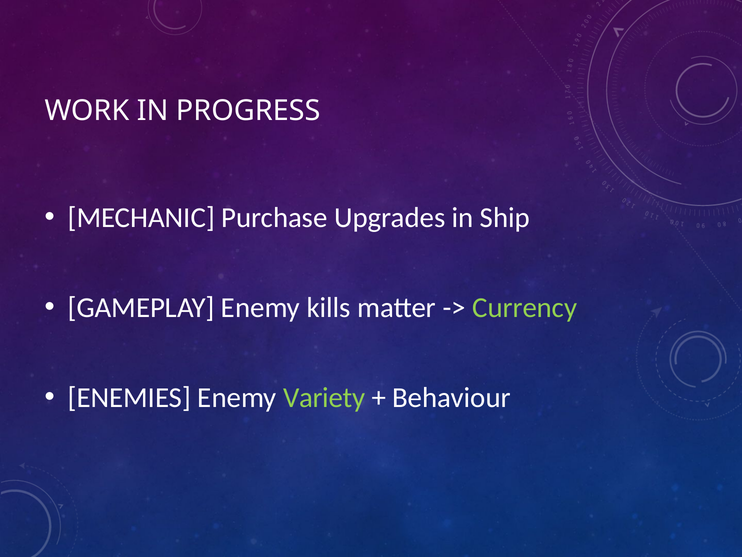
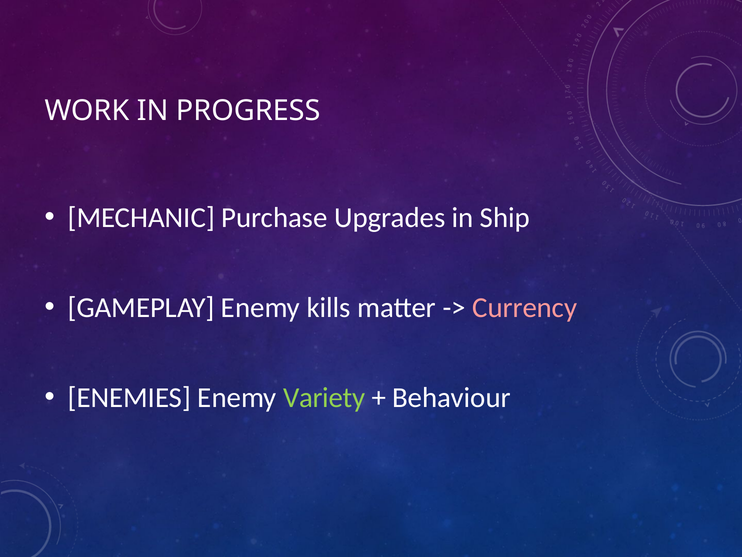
Currency colour: light green -> pink (525, 308)
